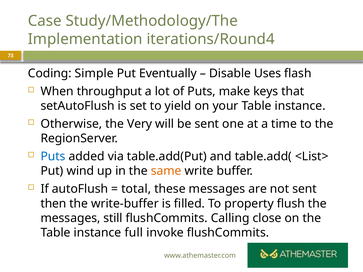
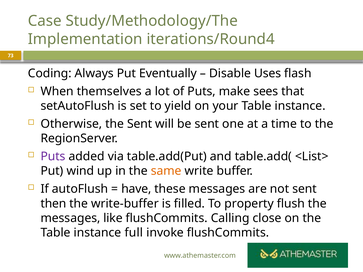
Simple: Simple -> Always (94, 73)
throughput: throughput -> themselves (109, 91)
keys: keys -> sees (266, 91)
the Very: Very -> Sent (140, 124)
Puts colour: blue -> purple (53, 157)
total: total -> have (136, 189)
still: still -> like (113, 218)
